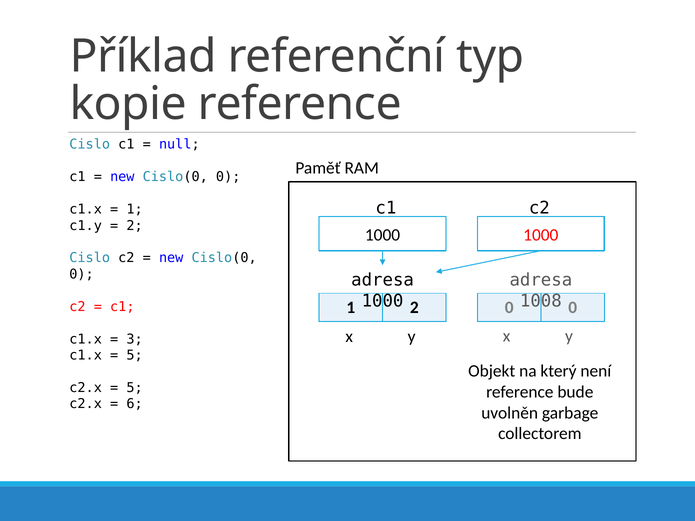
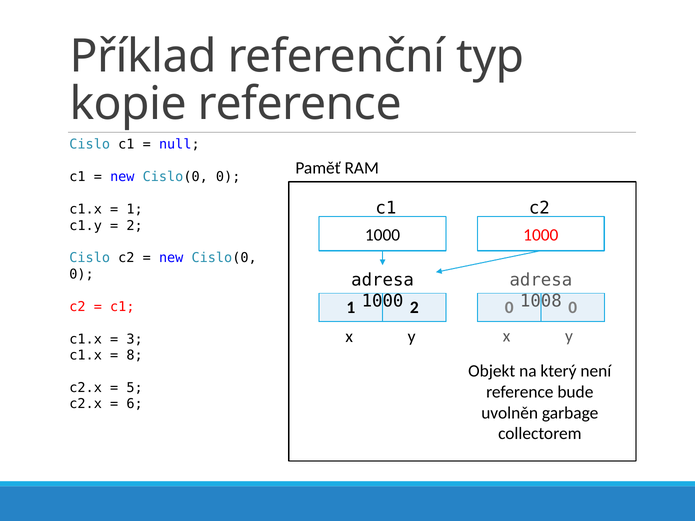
5: 5 -> 8 (135, 355)
